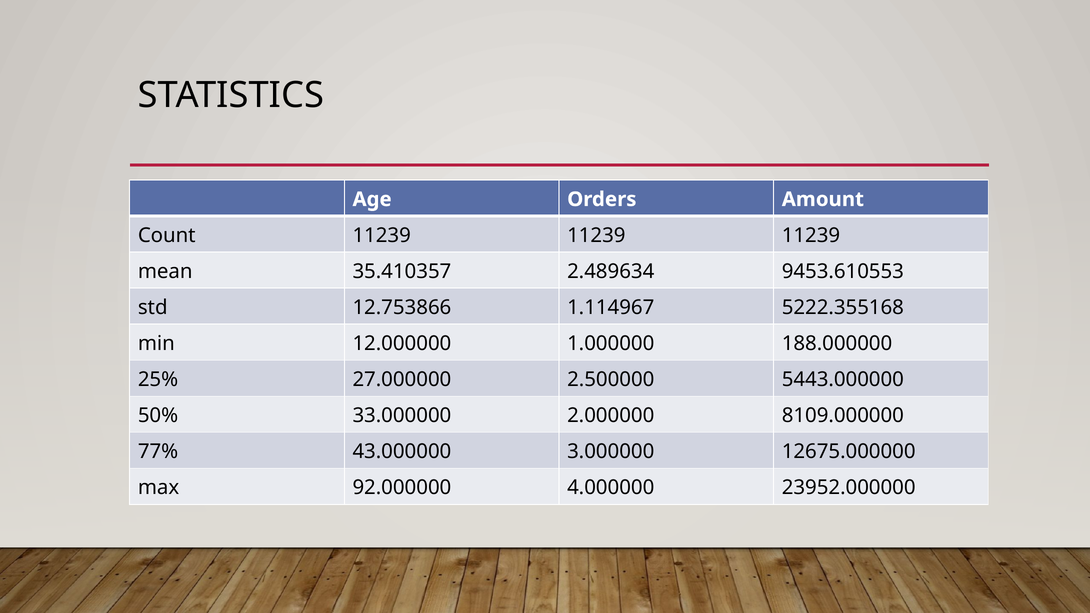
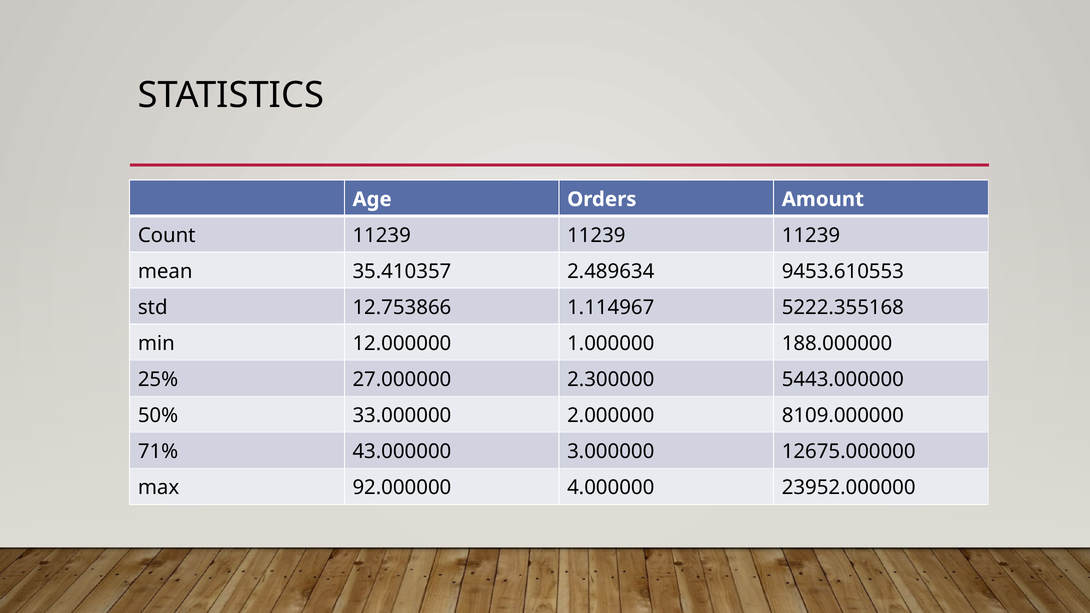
2.500000: 2.500000 -> 2.300000 (611, 379)
77%: 77% -> 71% (158, 451)
